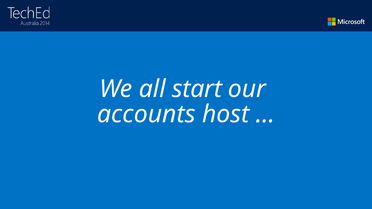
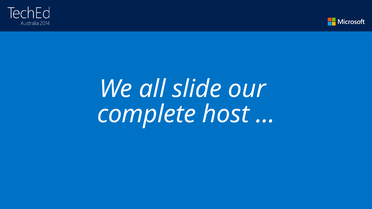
start: start -> slide (197, 89)
accounts: accounts -> complete (146, 114)
